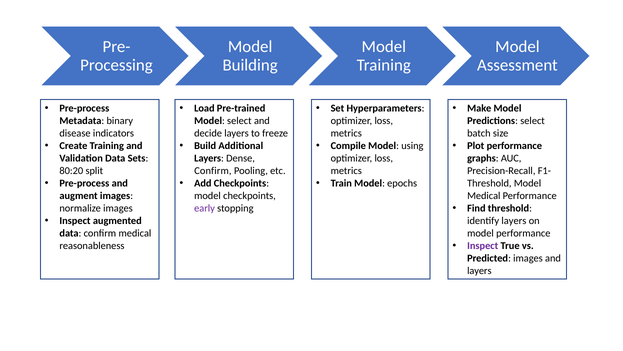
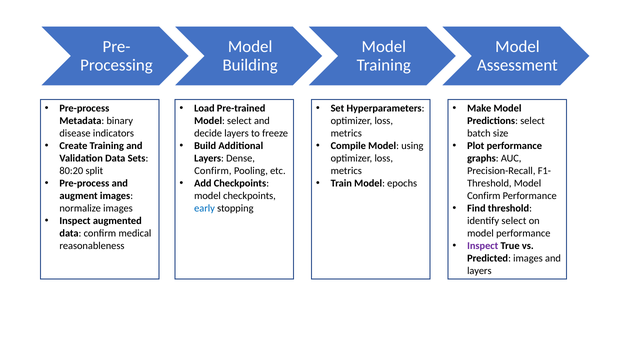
Medical: Medical -> Confirm (484, 196)
early colour: purple -> blue (205, 208)
identify layers: layers -> select (514, 220)
